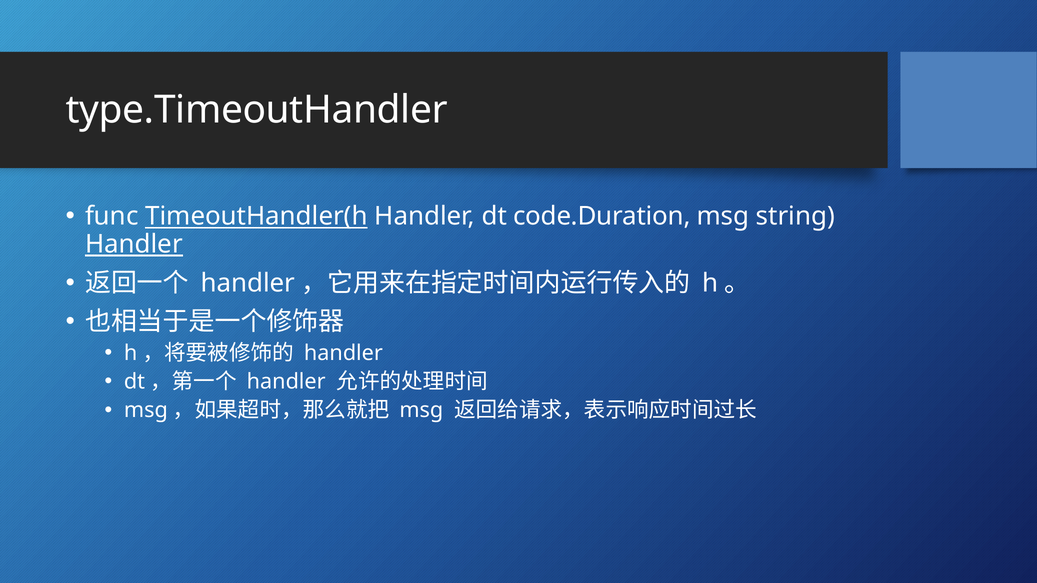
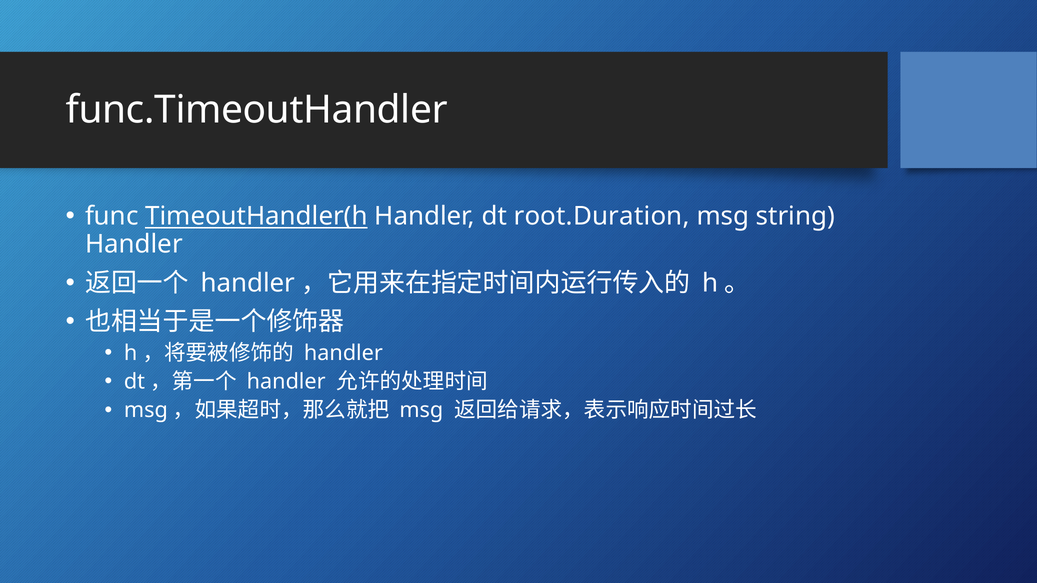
type.TimeoutHandler: type.TimeoutHandler -> func.TimeoutHandler (257, 110)
code.Duration: code.Duration -> root.Duration (602, 216)
Handler underline: present -> none (134, 244)
